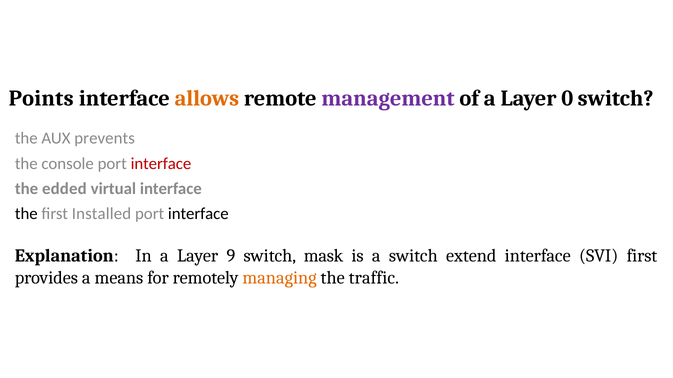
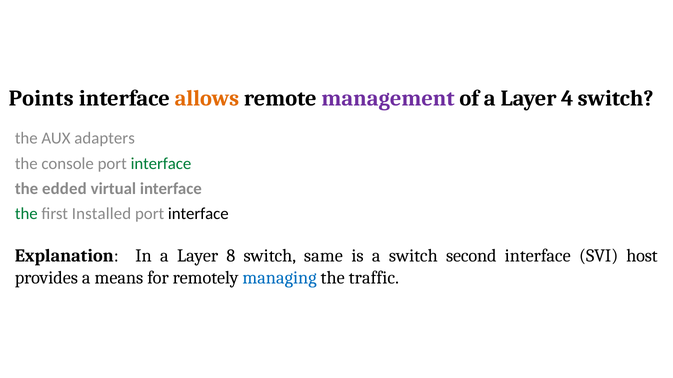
0: 0 -> 4 (567, 98)
prevents: prevents -> adapters (105, 139)
interface colour: red -> green (161, 164)
the colour: black -> green (26, 214)
9: 9 -> 8 (231, 256)
mask: mask -> same (323, 256)
extend: extend -> second (471, 256)
SVI first: first -> host (642, 256)
managing colour: orange -> blue (280, 278)
